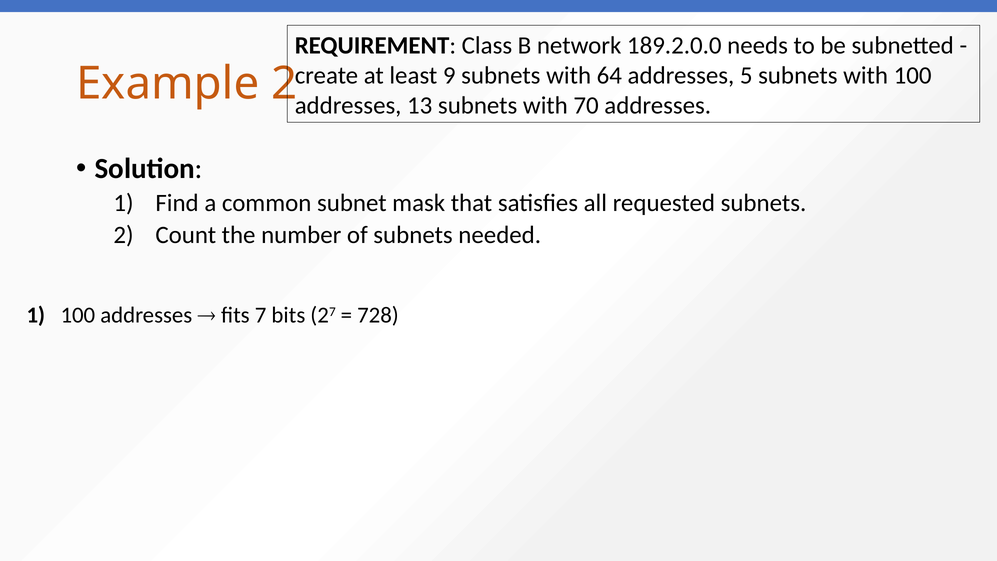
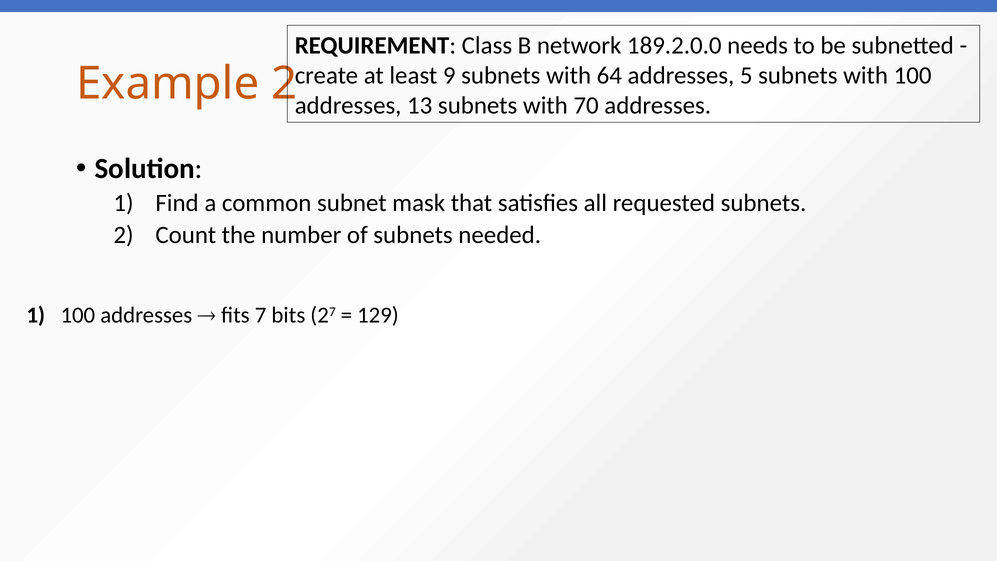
728: 728 -> 129 (378, 315)
